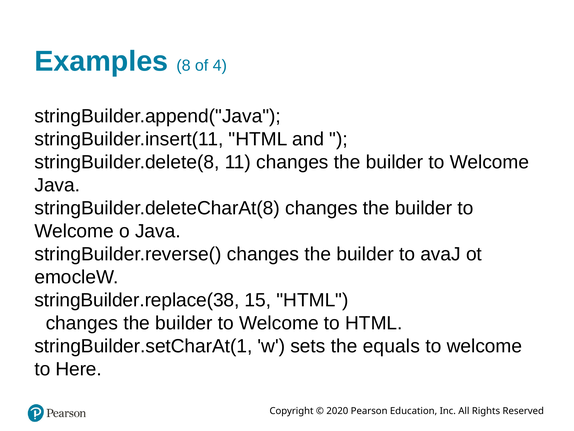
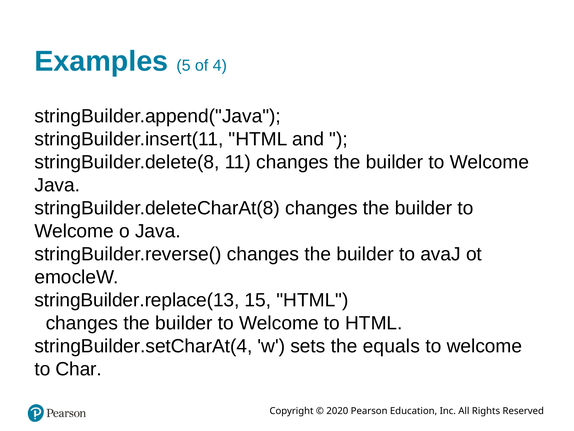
8: 8 -> 5 (183, 66)
stringBuilder.replace(38: stringBuilder.replace(38 -> stringBuilder.replace(13 (137, 300)
stringBuilder.setCharAt(1: stringBuilder.setCharAt(1 -> stringBuilder.setCharAt(4 (143, 346)
Here: Here -> Char (79, 369)
